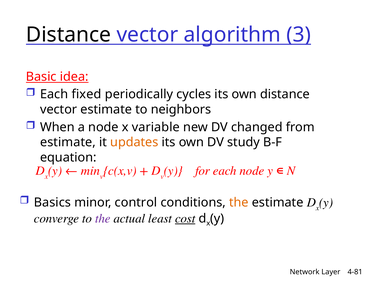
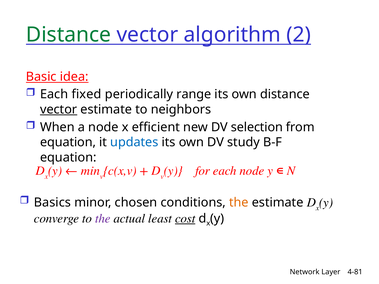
Distance colour: black -> green (69, 35)
3: 3 -> 2 (299, 35)
cycles: cycles -> range (194, 94)
vector underline: none -> present (59, 110)
variable: variable -> efficient (156, 127)
changed: changed -> selection (257, 127)
estimate: estimate -> equation (68, 142)
updates colour: orange -> blue (134, 142)
control: control -> chosen (136, 203)
